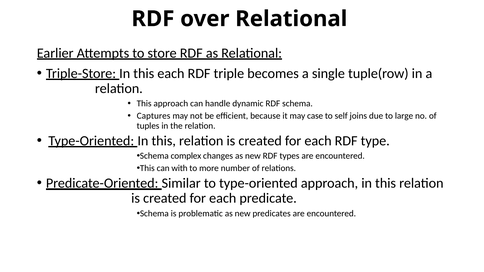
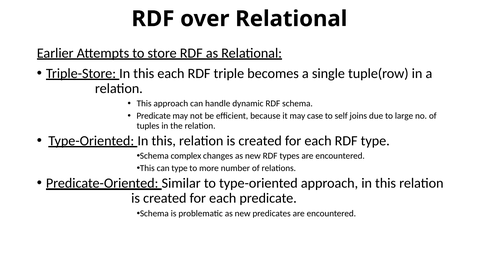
Captures: Captures -> Predicate (154, 116)
can with: with -> type (180, 168)
